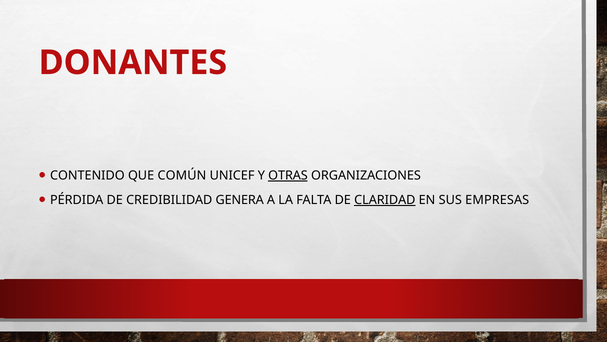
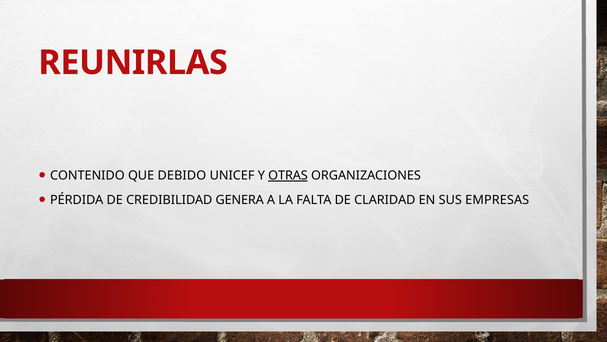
DONANTES: DONANTES -> REUNIRLAS (133, 63)
COMÚN: COMÚN -> DEBIDO (182, 175)
CLARIDAD underline: present -> none (385, 200)
